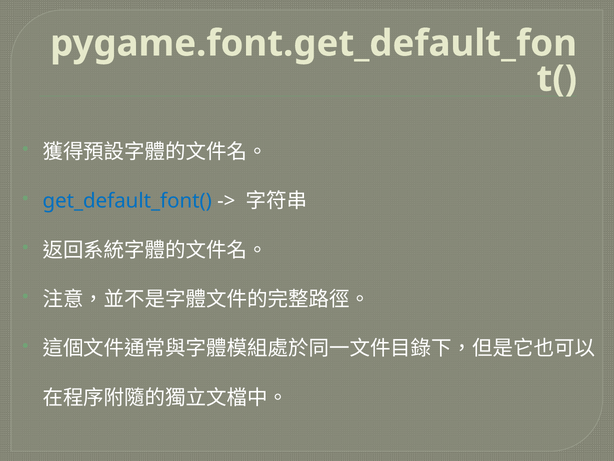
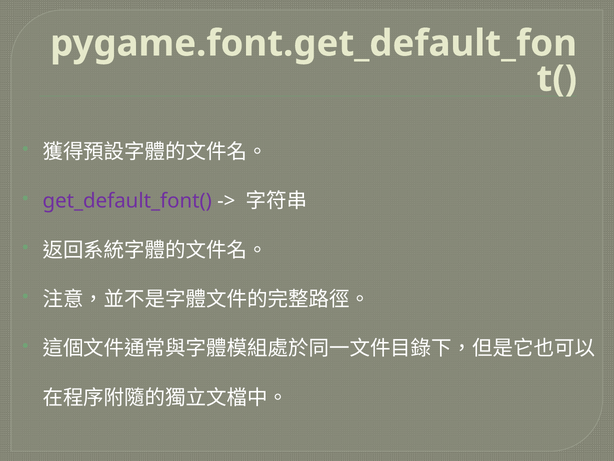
get_default_font( colour: blue -> purple (127, 201)
